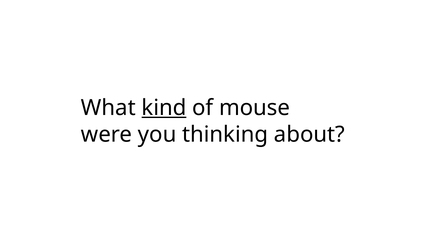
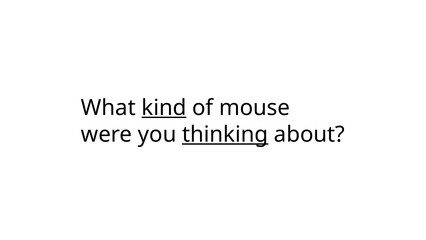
thinking underline: none -> present (225, 134)
